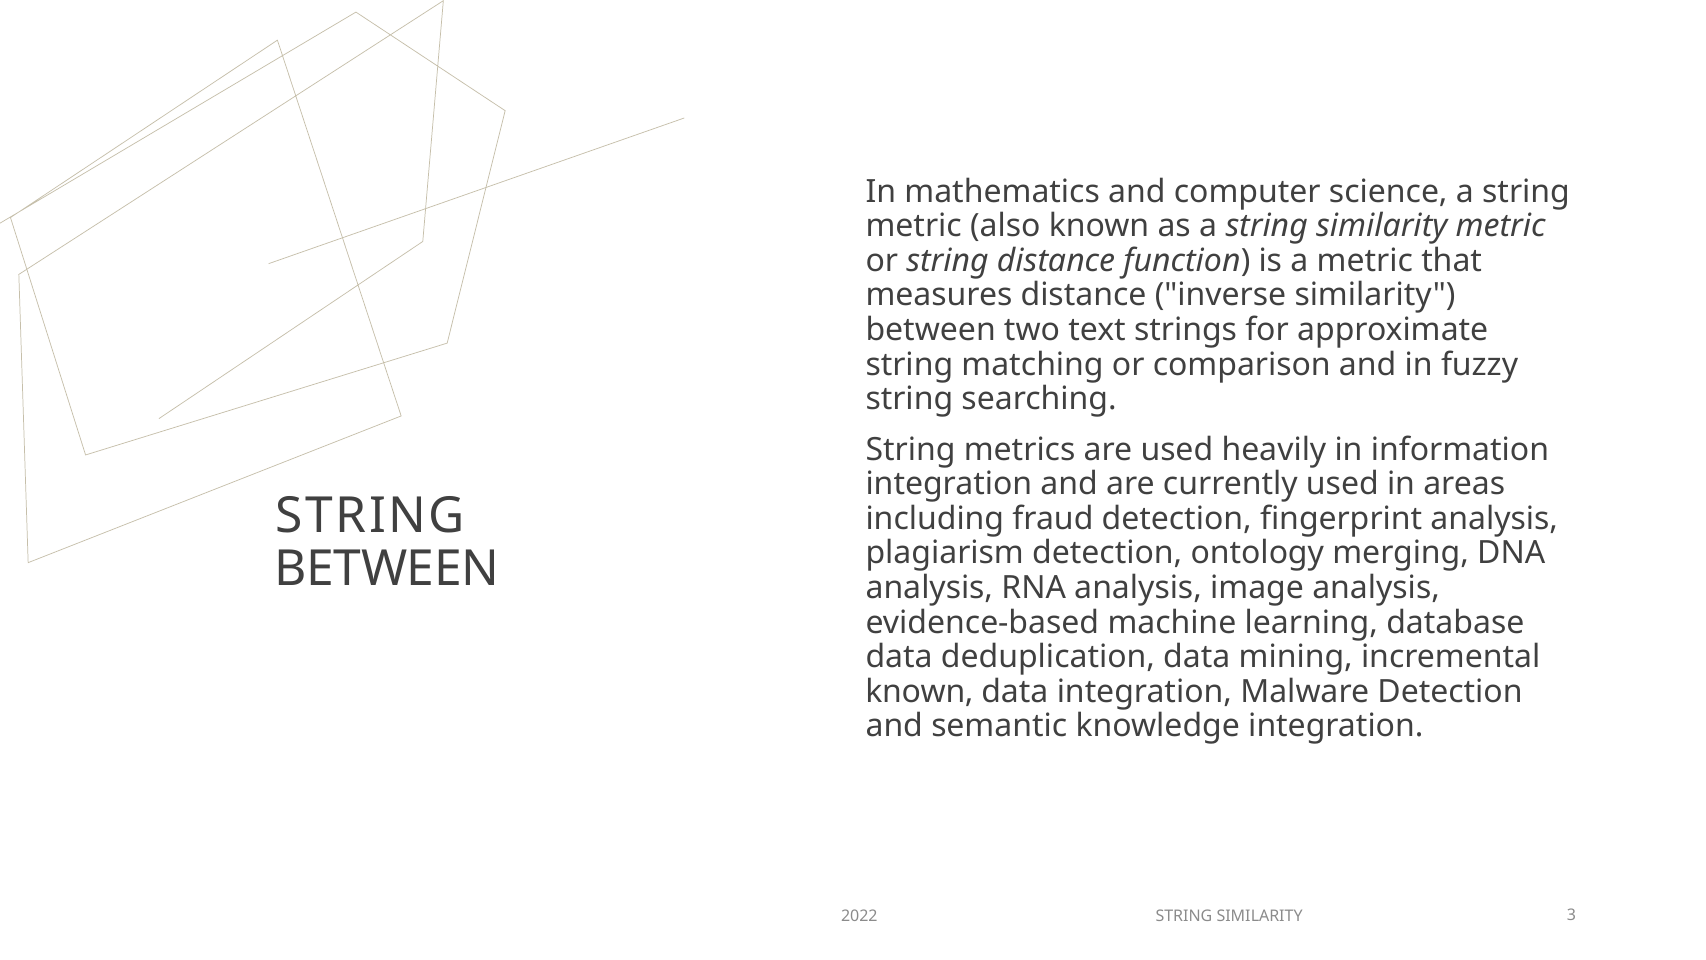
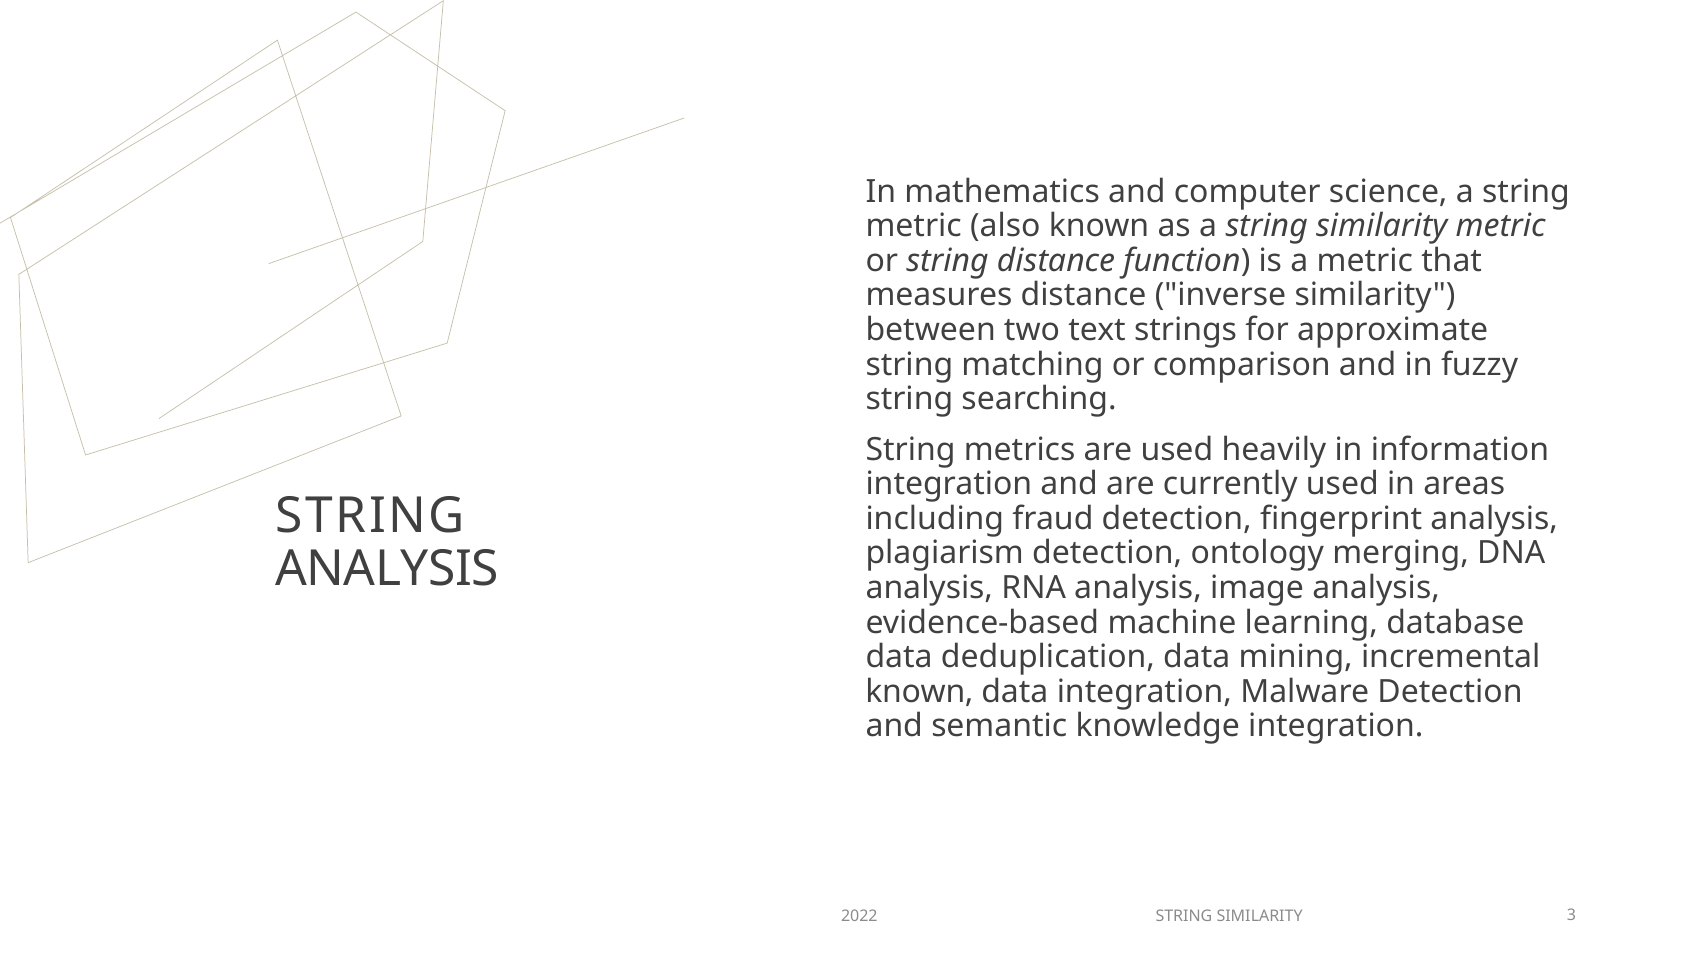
BETWEEN: BETWEEN -> ANALYSIS (387, 569)
